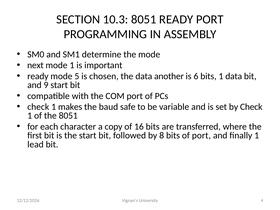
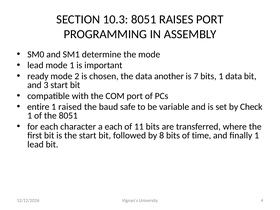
8051 READY: READY -> RAISES (176, 19)
next: next -> lead (35, 65)
5: 5 -> 2 (77, 76)
6: 6 -> 7 (196, 76)
9: 9 -> 3 (46, 85)
check: check -> entire (38, 107)
makes: makes -> raised (70, 107)
a copy: copy -> each (114, 127)
16: 16 -> 11 (139, 127)
of port: port -> time (201, 135)
